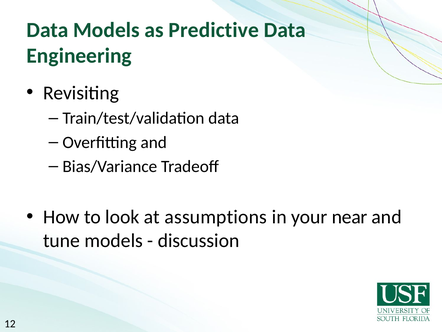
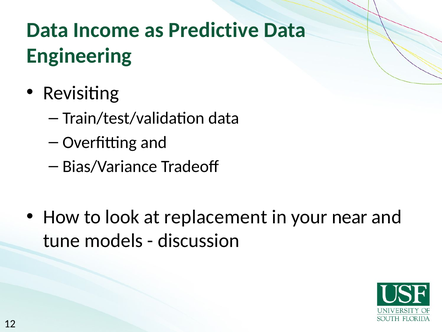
Data Models: Models -> Income (106, 30)
assumptions: assumptions -> replacement (216, 217)
